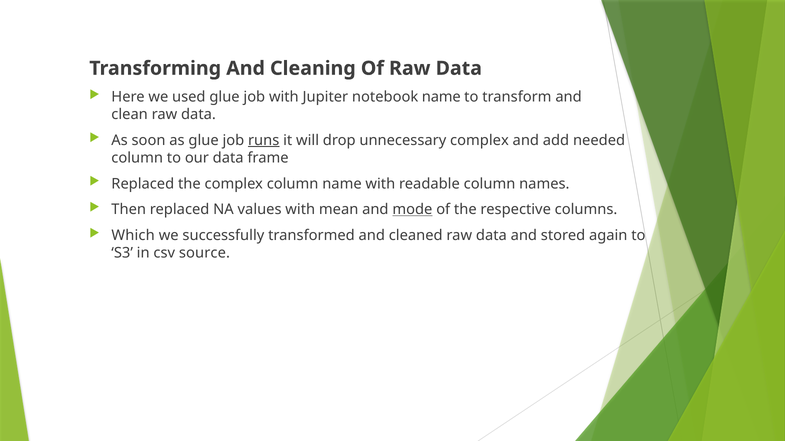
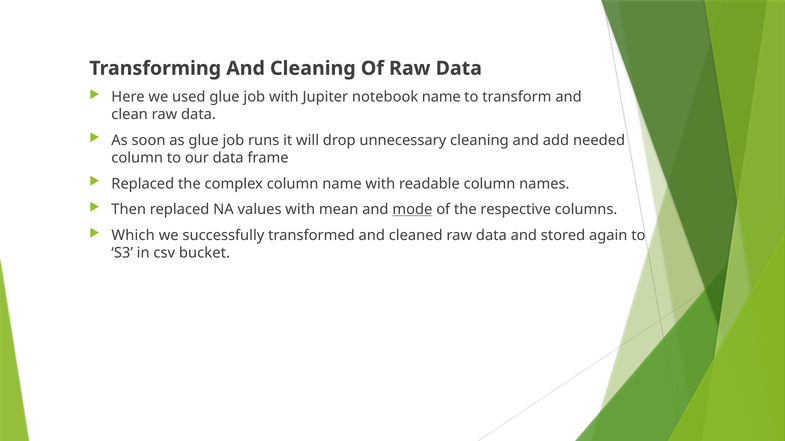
runs underline: present -> none (264, 140)
unnecessary complex: complex -> cleaning (479, 140)
source: source -> bucket (204, 253)
